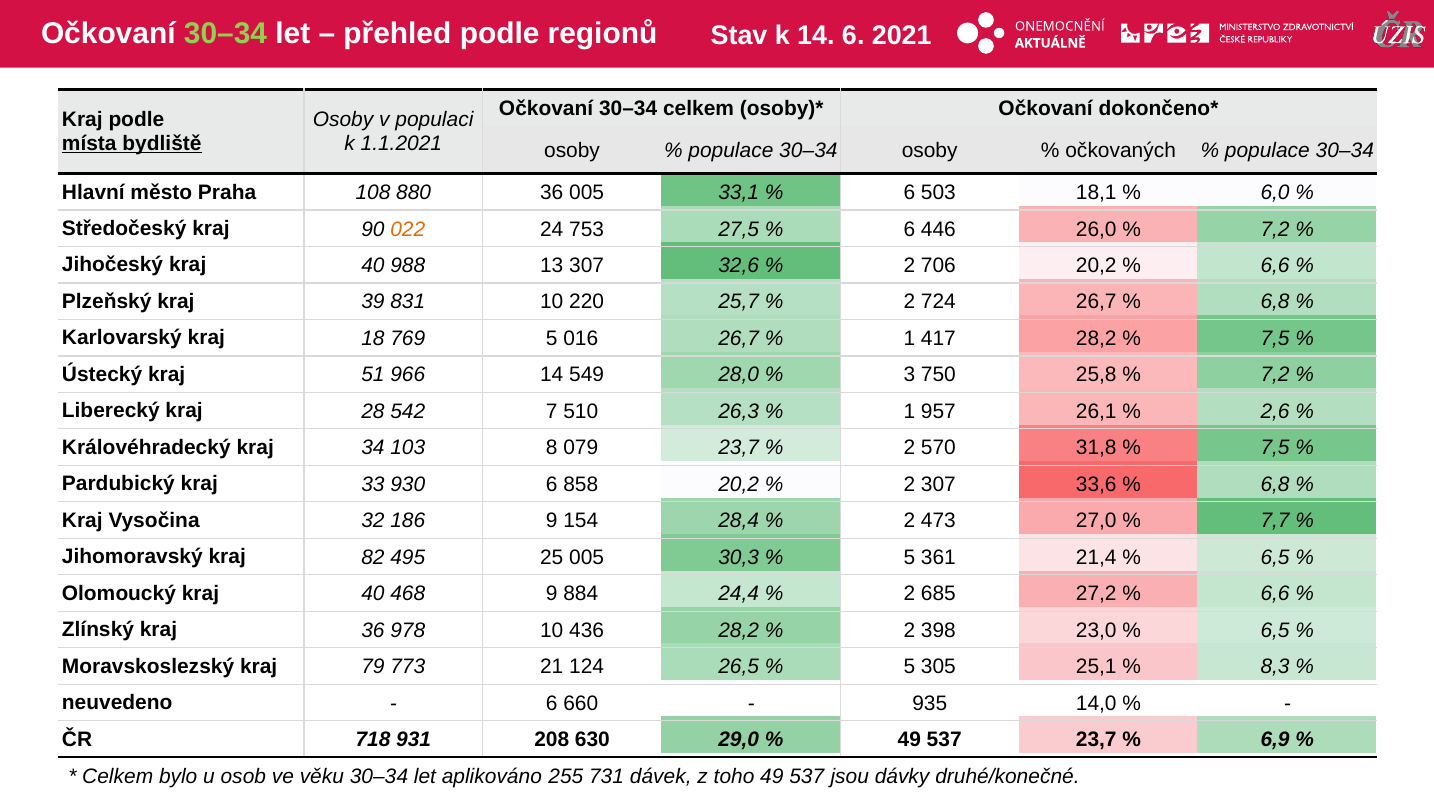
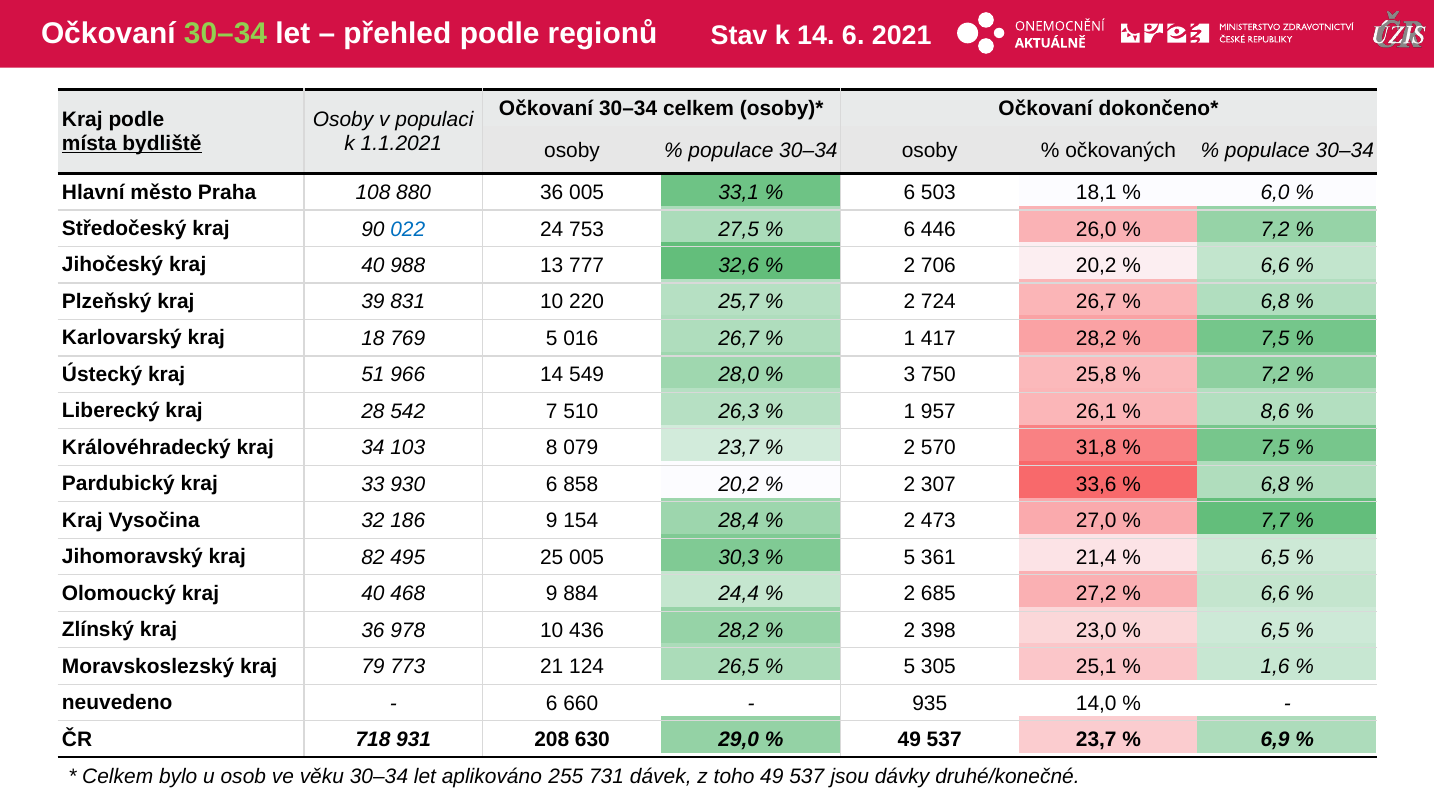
022 colour: orange -> blue (408, 229)
13 307: 307 -> 777 (587, 265)
2,6: 2,6 -> 8,6 (1275, 411)
8,3: 8,3 -> 1,6 (1275, 667)
